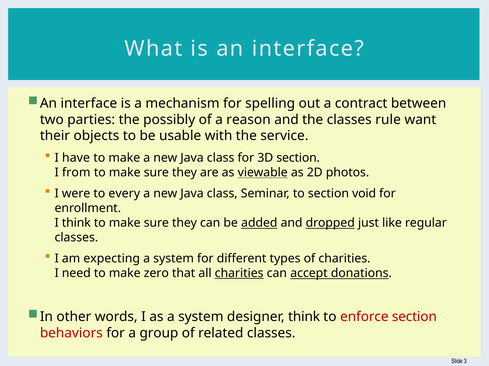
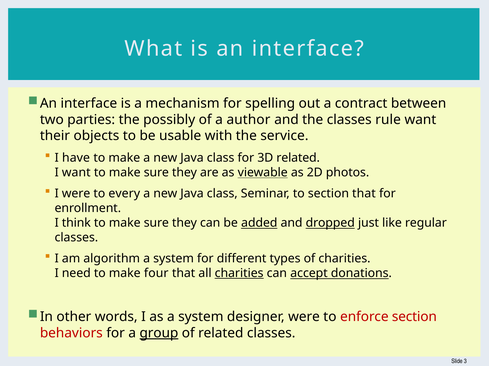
reason: reason -> author (248, 120)
3D section: section -> related (298, 158)
I from: from -> want (76, 173)
section void: void -> that (364, 194)
expecting: expecting -> algorithm (112, 259)
zero: zero -> four (156, 274)
designer think: think -> were (304, 317)
group underline: none -> present (159, 334)
